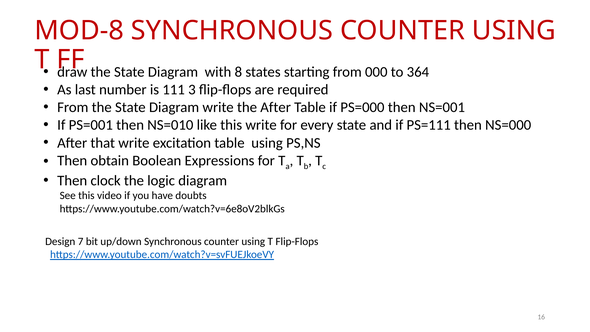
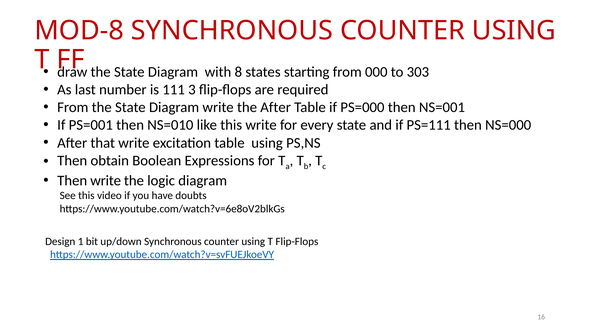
364: 364 -> 303 (418, 72)
Then clock: clock -> write (106, 181)
7: 7 -> 1 (81, 241)
